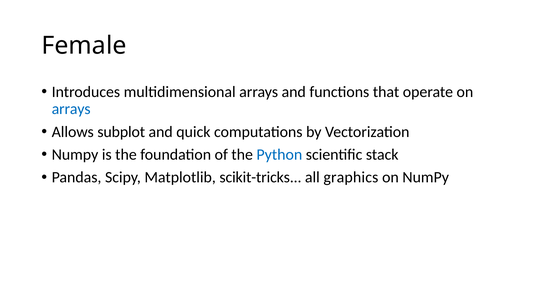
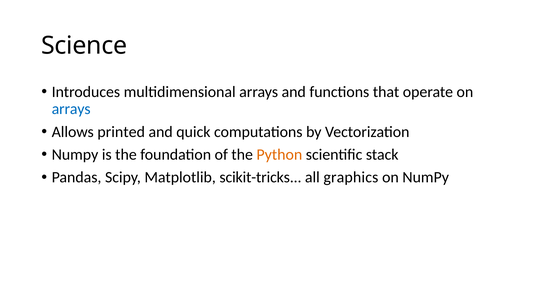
Female: Female -> Science (84, 46)
subplot: subplot -> printed (121, 132)
Python colour: blue -> orange (279, 155)
